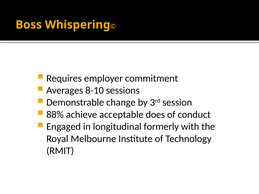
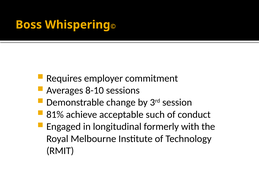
88%: 88% -> 81% (55, 115)
does: does -> such (155, 115)
